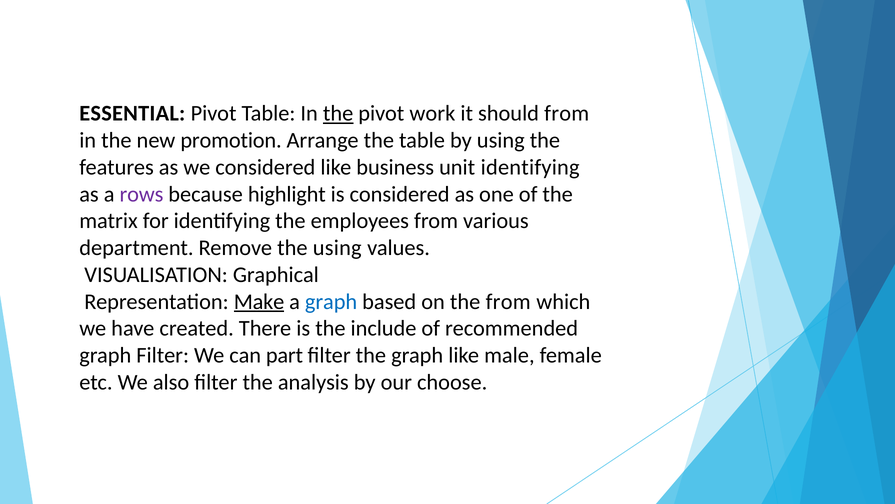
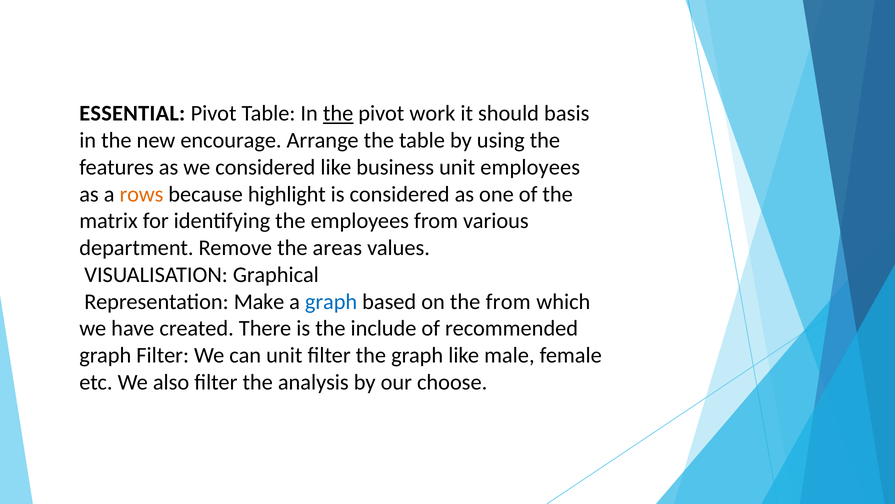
should from: from -> basis (567, 113)
promotion: promotion -> encourage (231, 140)
unit identifying: identifying -> employees (530, 167)
rows colour: purple -> orange (141, 194)
the using: using -> areas (337, 248)
Make underline: present -> none (259, 301)
can part: part -> unit (284, 355)
